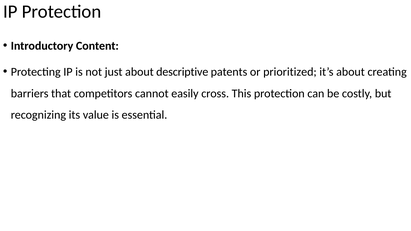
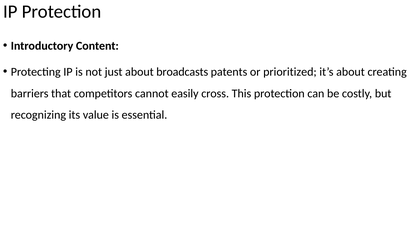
descriptive: descriptive -> broadcasts (182, 72)
